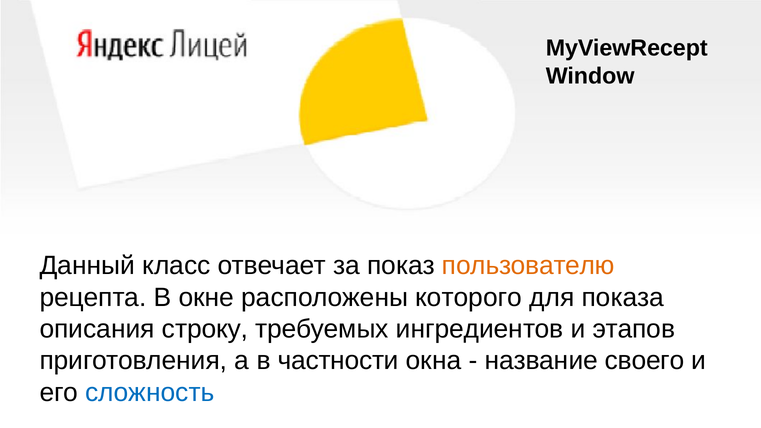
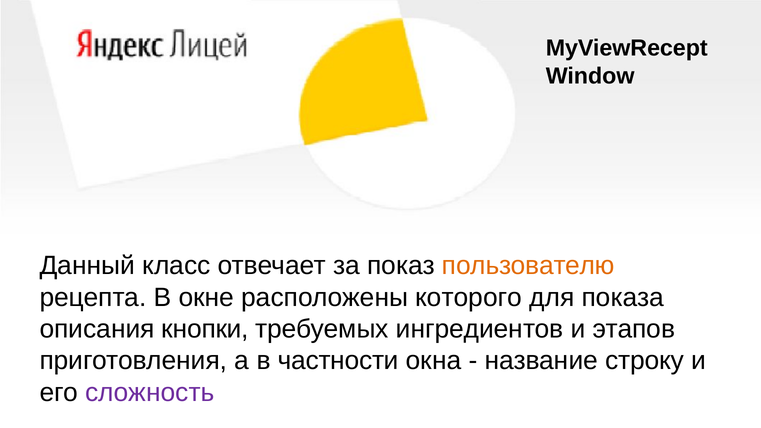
строку: строку -> кнопки (205, 329)
своего: своего -> строку (645, 361)
сложность colour: blue -> purple (150, 392)
